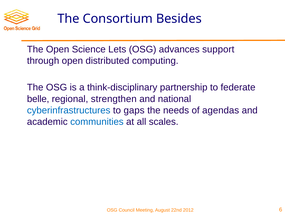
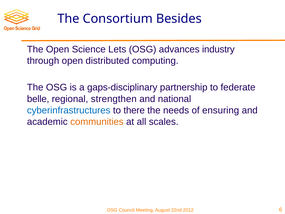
support: support -> industry (218, 49)
think-disciplinary: think-disciplinary -> gaps-disciplinary (122, 87)
gaps: gaps -> there (134, 110)
agendas: agendas -> ensuring (221, 110)
communities colour: blue -> orange (97, 122)
